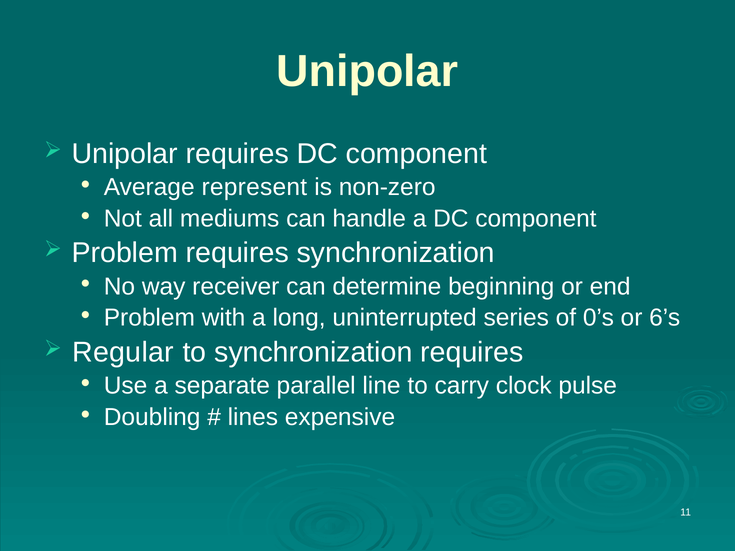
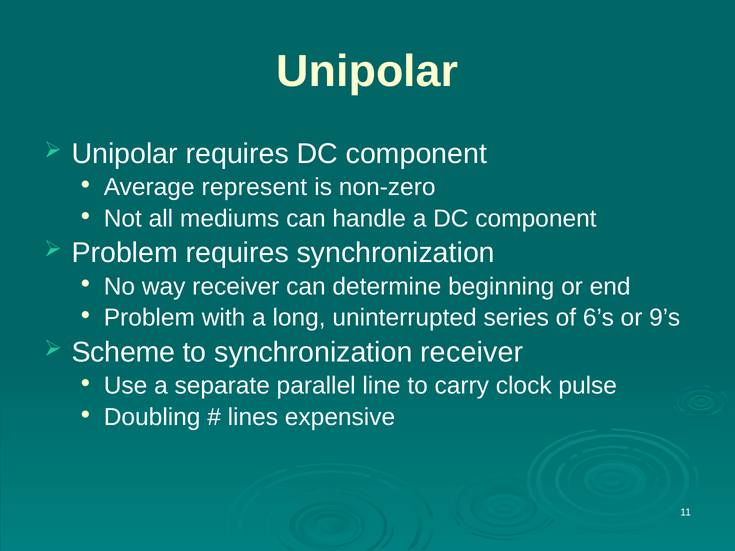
0’s: 0’s -> 6’s (598, 318)
6’s: 6’s -> 9’s (665, 318)
Regular: Regular -> Scheme (123, 352)
synchronization requires: requires -> receiver (472, 352)
